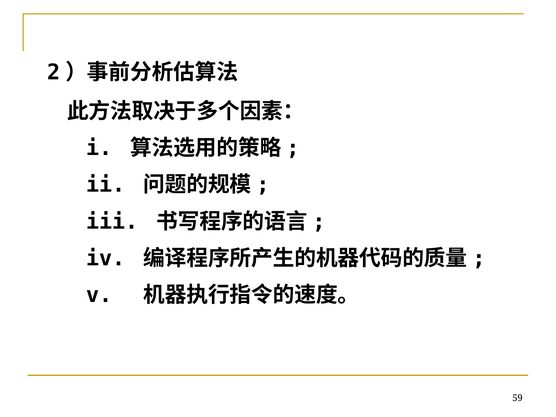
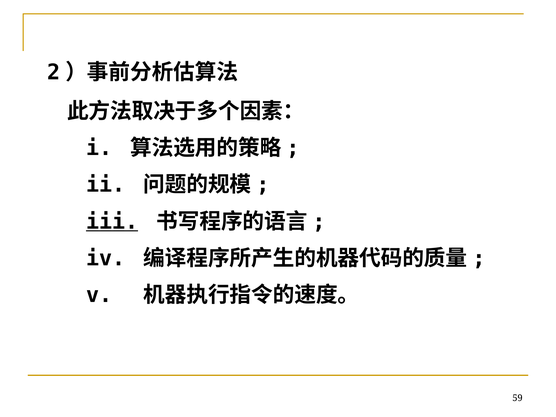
iii underline: none -> present (112, 222)
